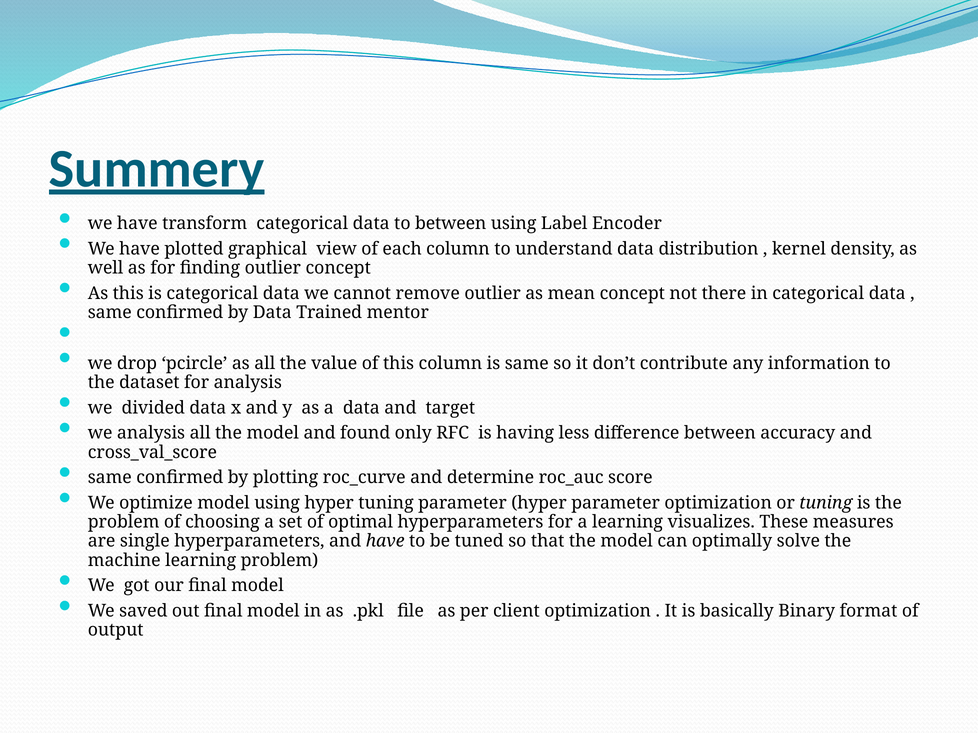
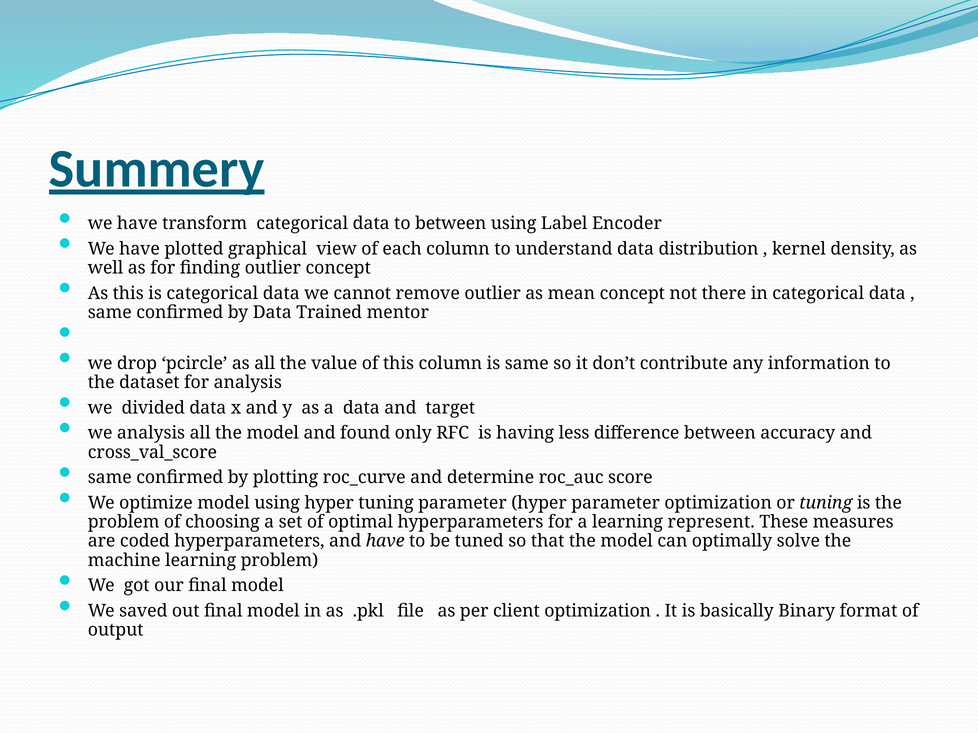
visualizes: visualizes -> represent (711, 522)
single: single -> coded (145, 542)
